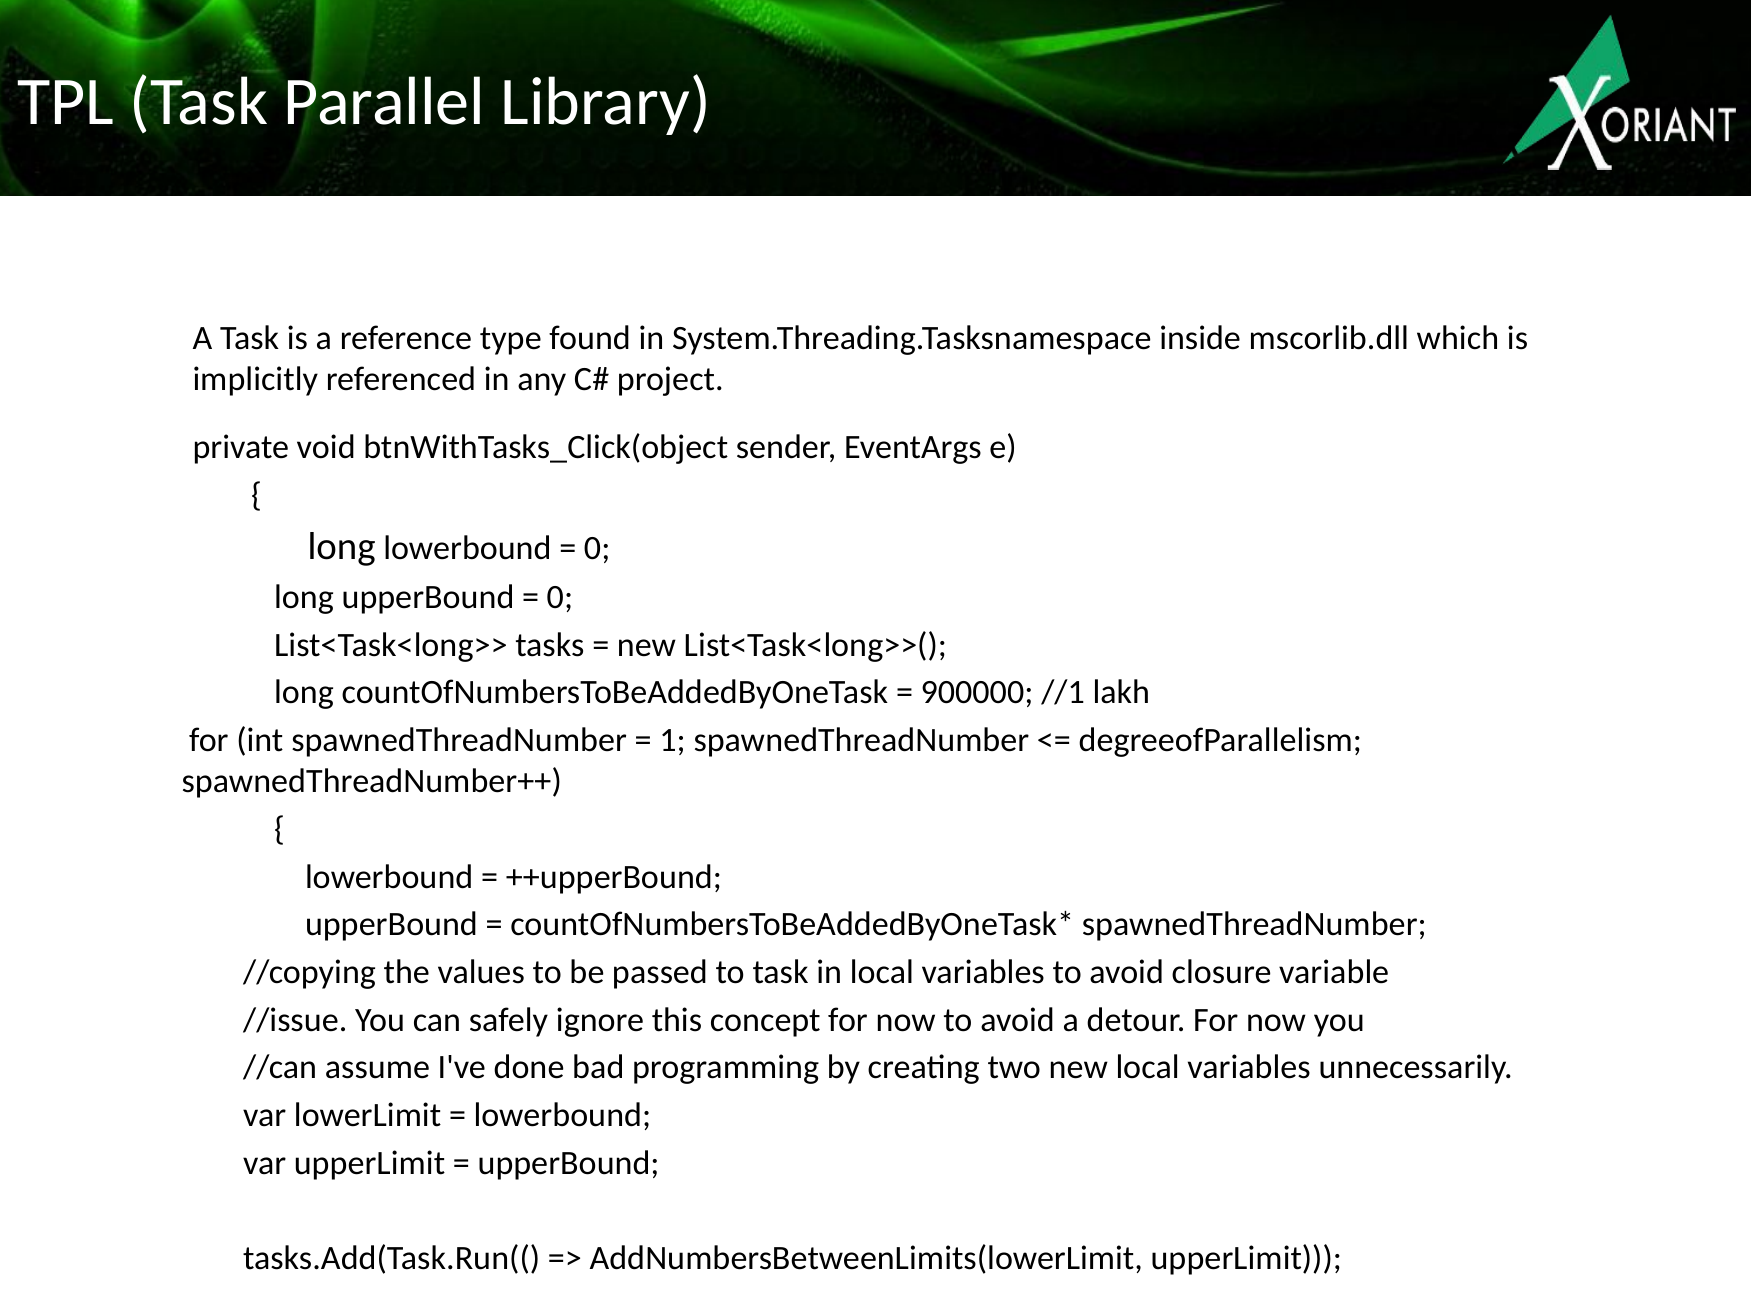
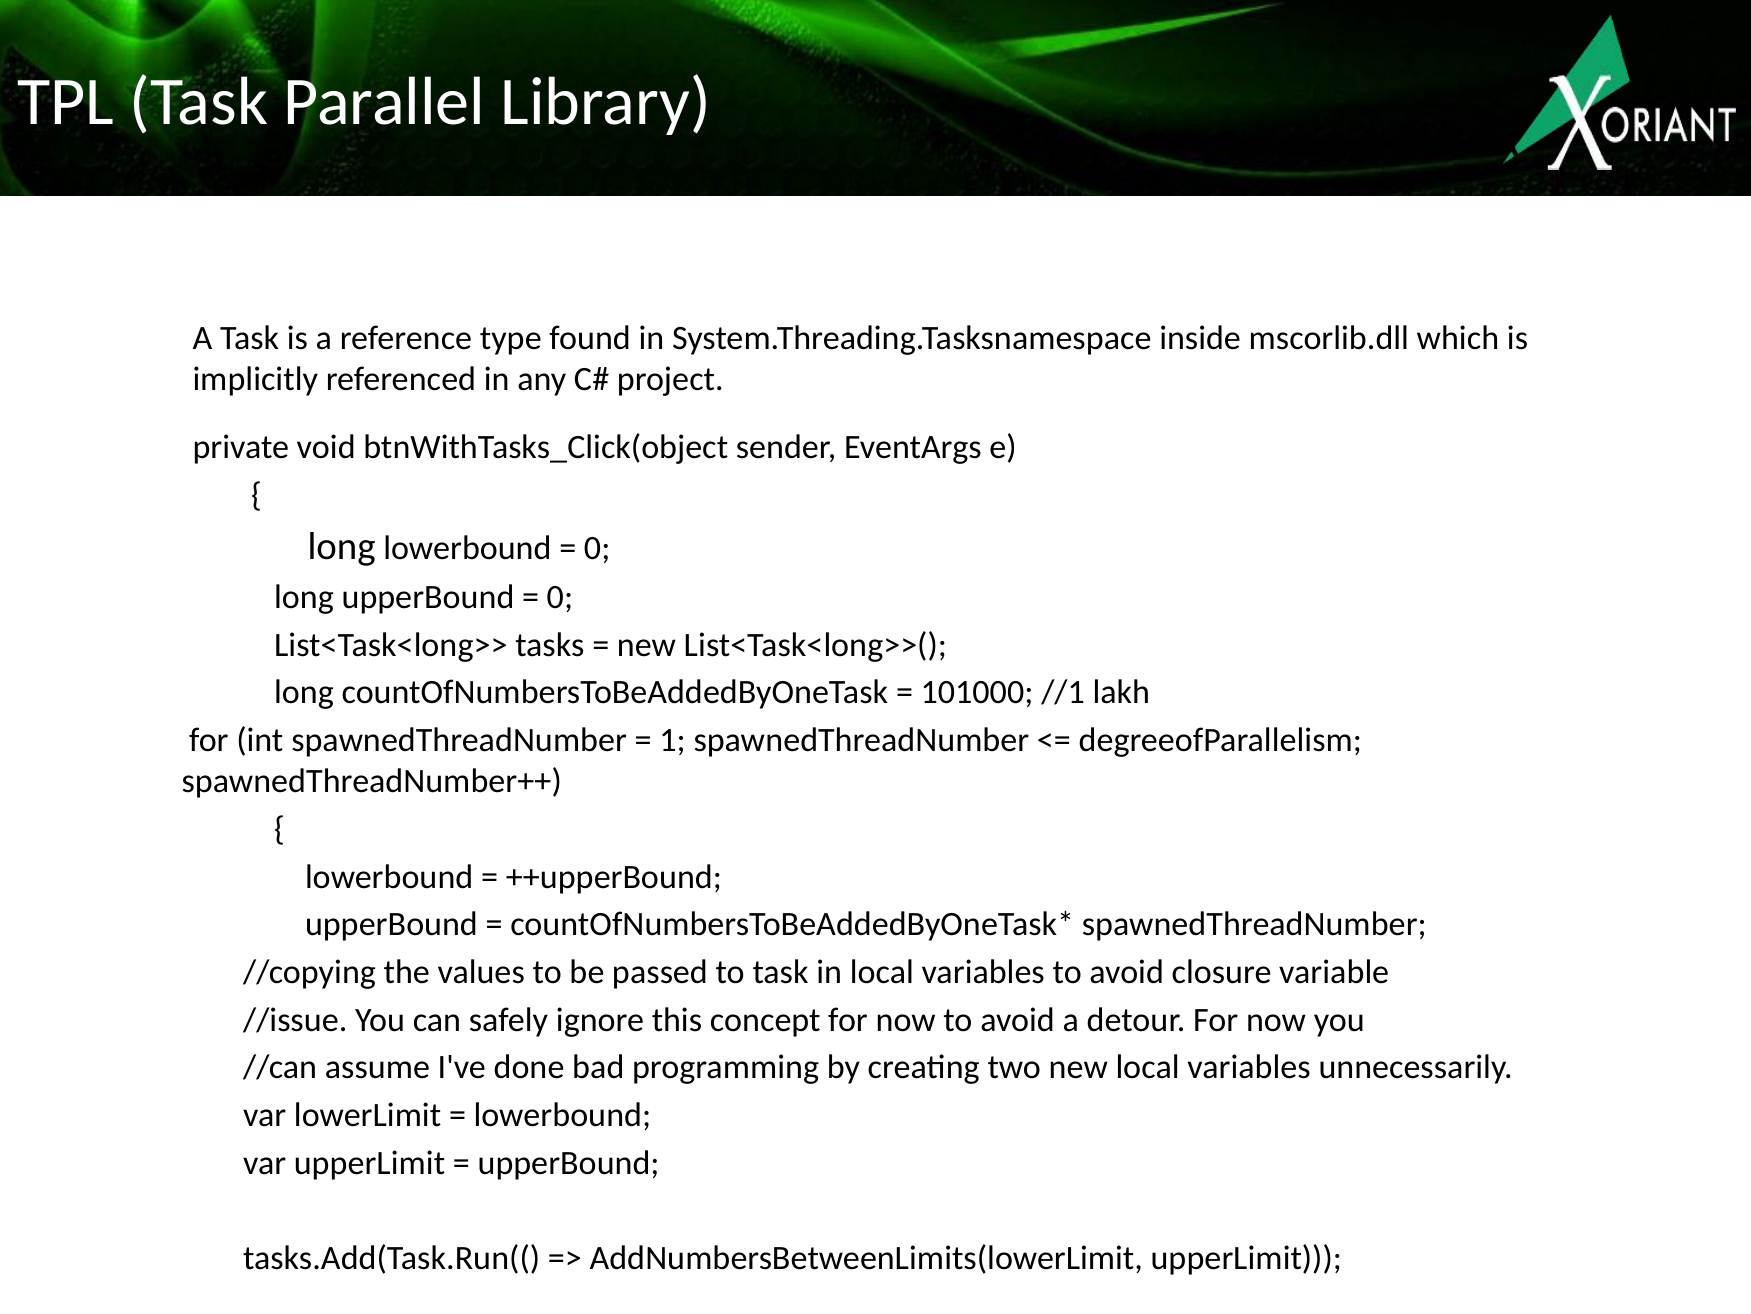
900000: 900000 -> 101000 (977, 692)
